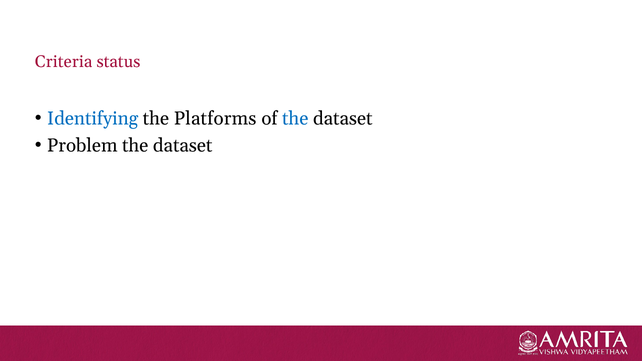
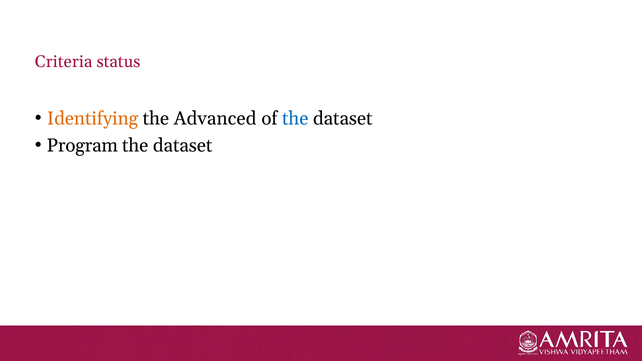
Identifying colour: blue -> orange (93, 119)
Platforms: Platforms -> Advanced (215, 119)
Problem: Problem -> Program (82, 145)
